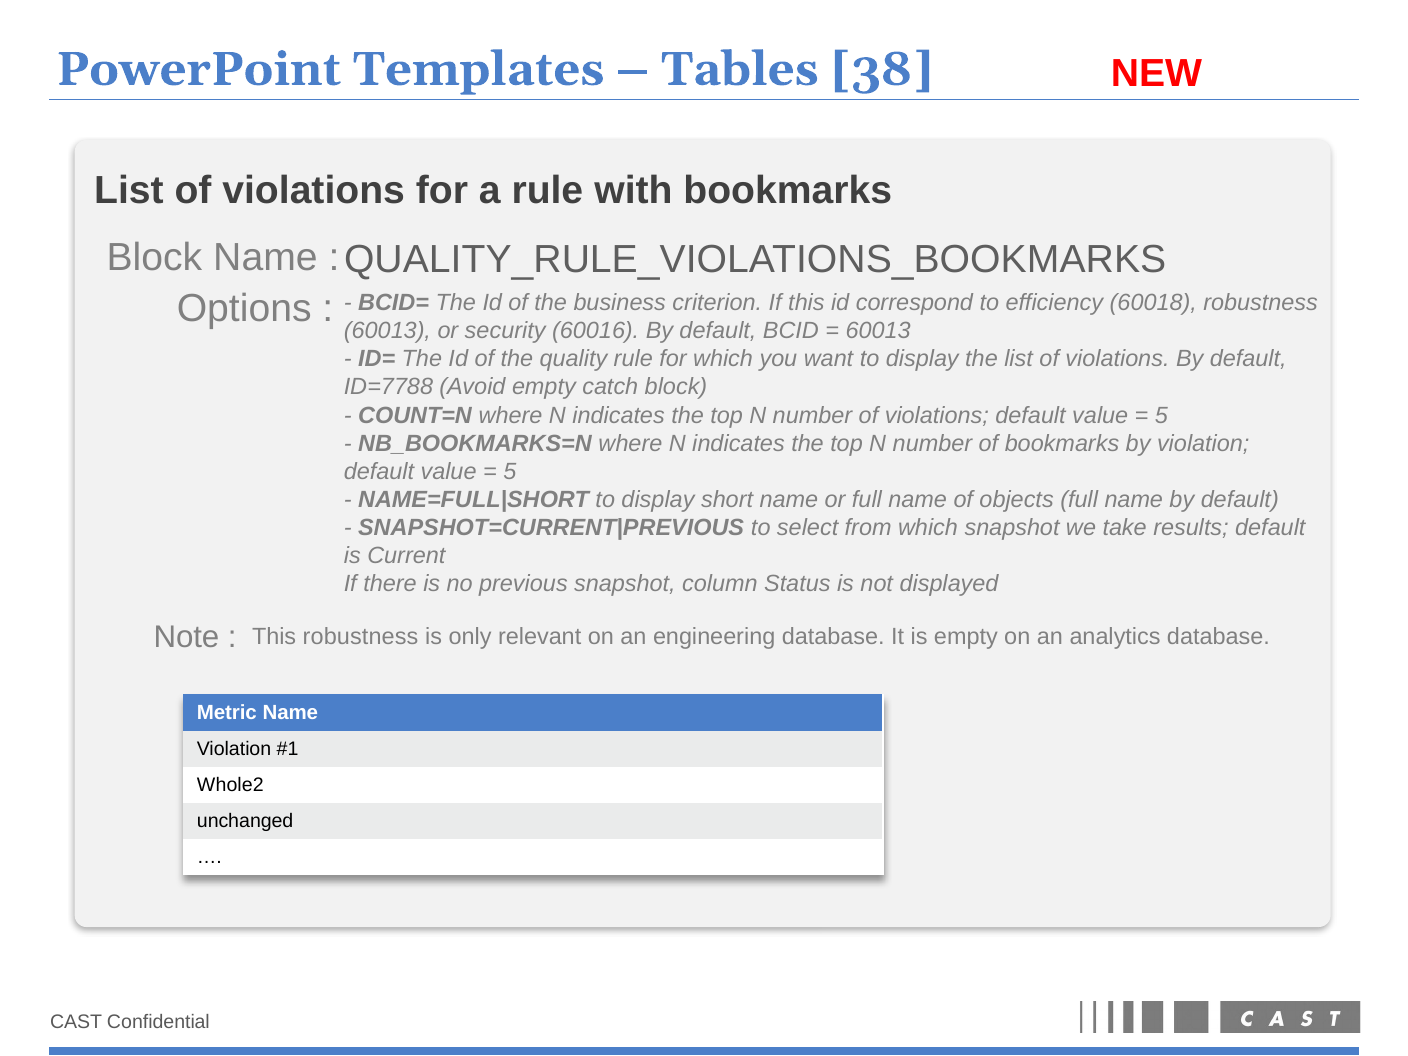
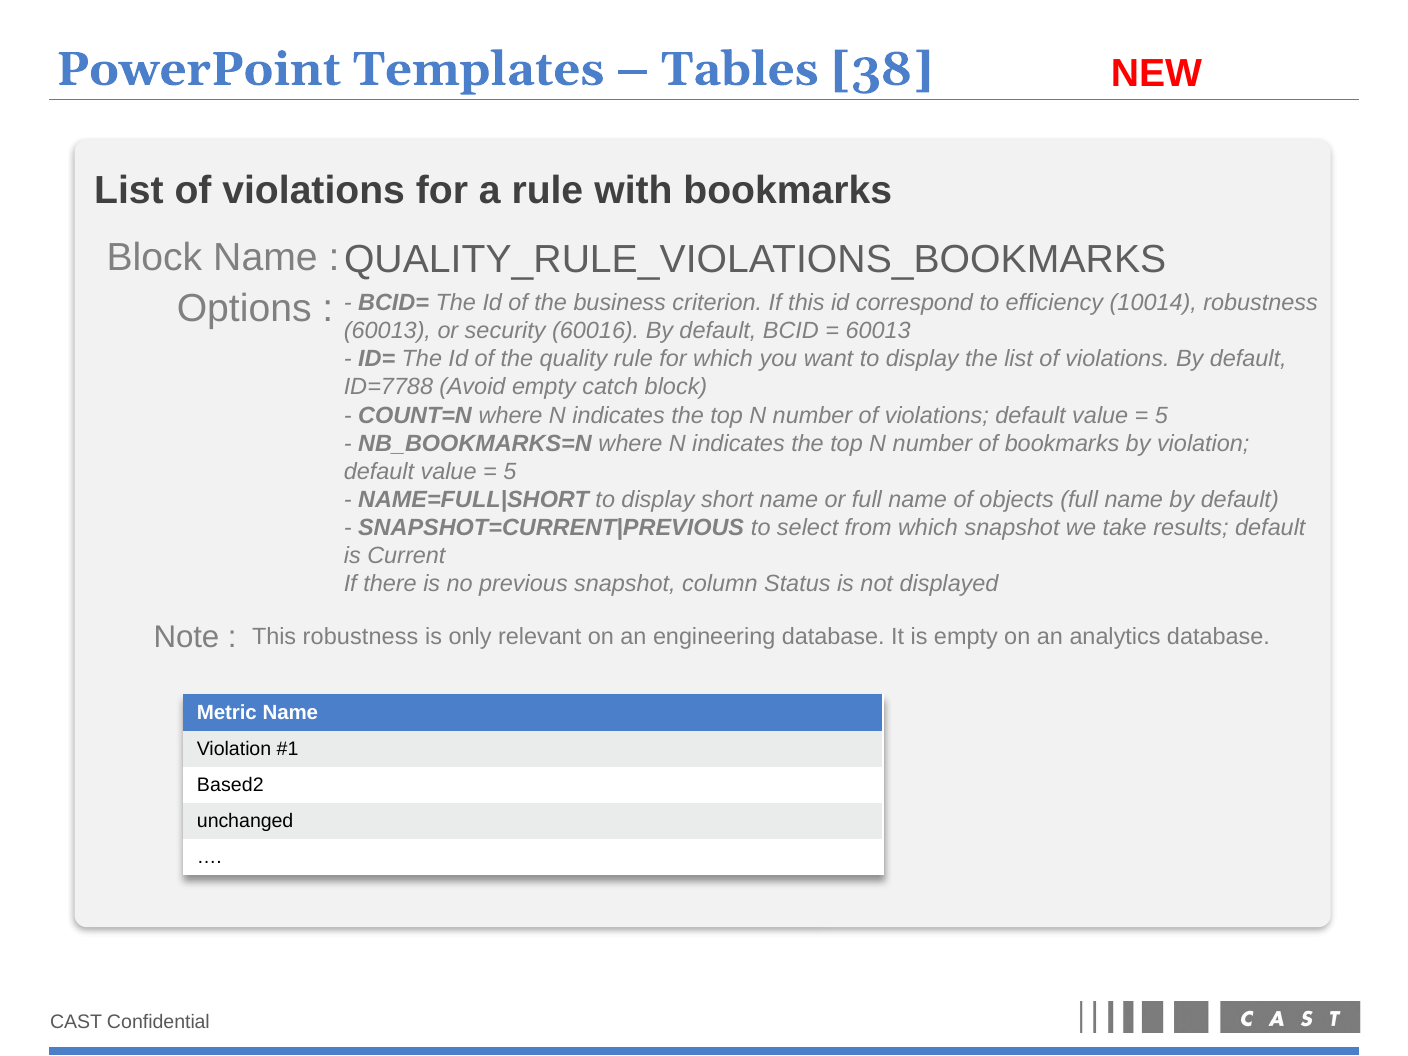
60018: 60018 -> 10014 (1153, 303)
Whole2: Whole2 -> Based2 (230, 785)
